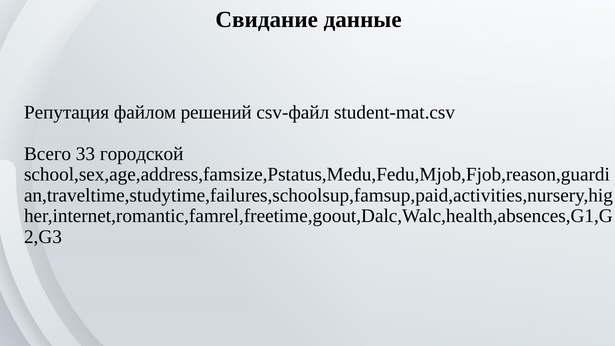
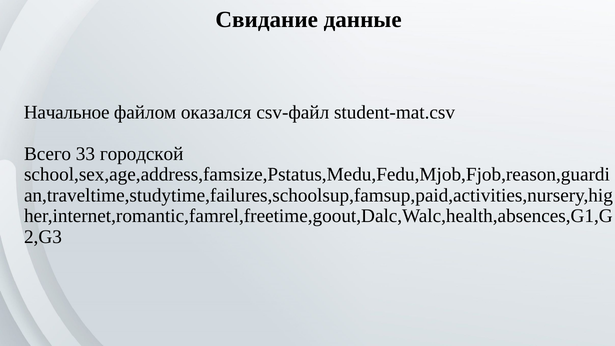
Репутация: Репутация -> Начальное (67, 112)
решений: решений -> оказался (216, 112)
